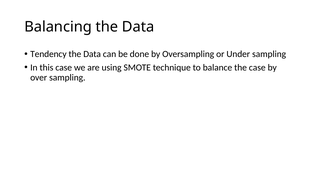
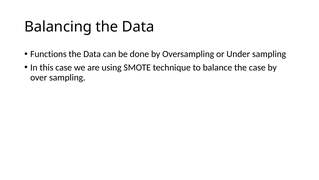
Tendency: Tendency -> Functions (48, 54)
